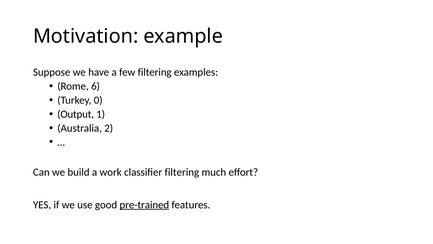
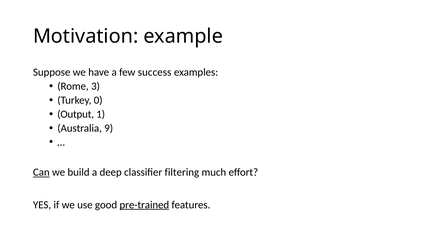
few filtering: filtering -> success (155, 72)
6: 6 -> 3 (96, 86)
2: 2 -> 9 (109, 128)
Can underline: none -> present (41, 172)
work: work -> deep (111, 172)
